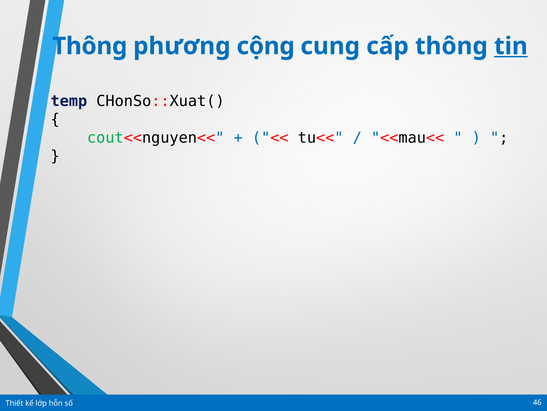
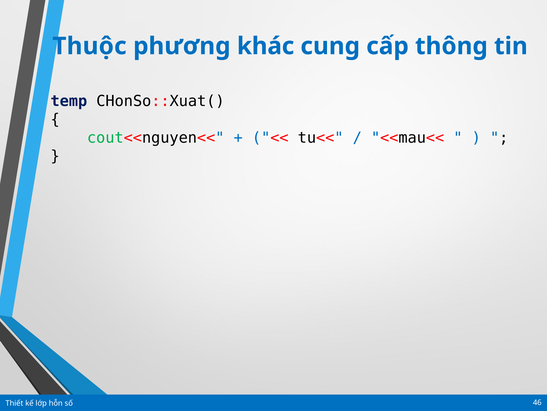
Thông: Thông -> Thuộc (90, 46)
cộng: cộng -> khác (266, 46)
tin underline: present -> none (511, 46)
